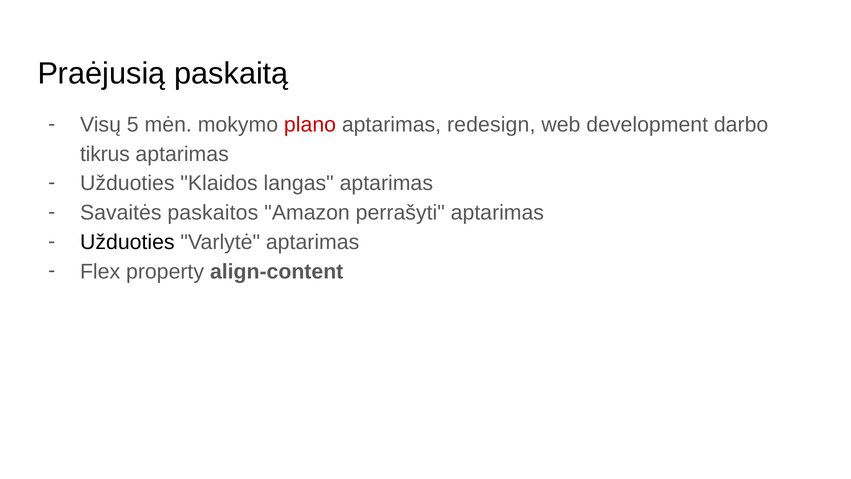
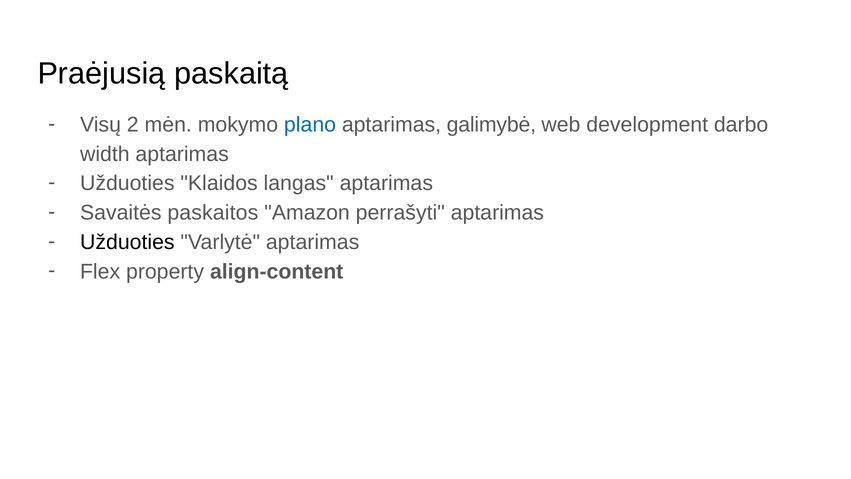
5: 5 -> 2 (133, 125)
plano colour: red -> blue (310, 125)
redesign: redesign -> galimybė (491, 125)
tikrus: tikrus -> width (105, 154)
